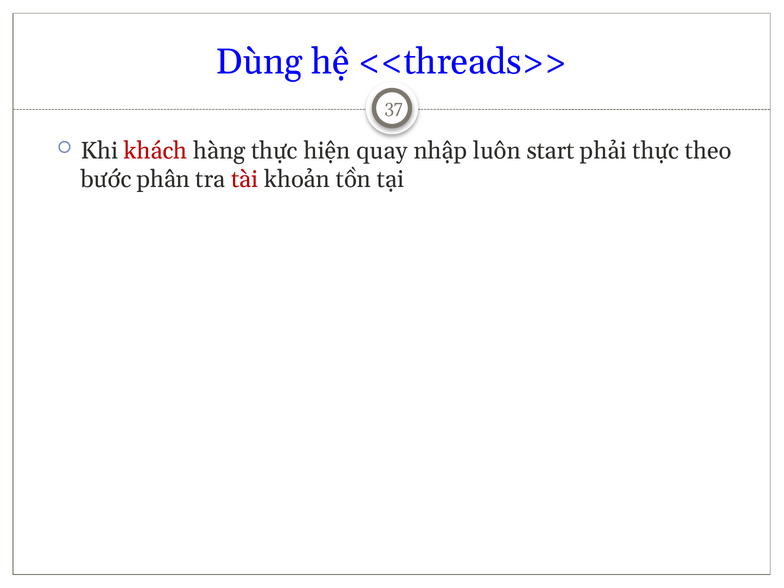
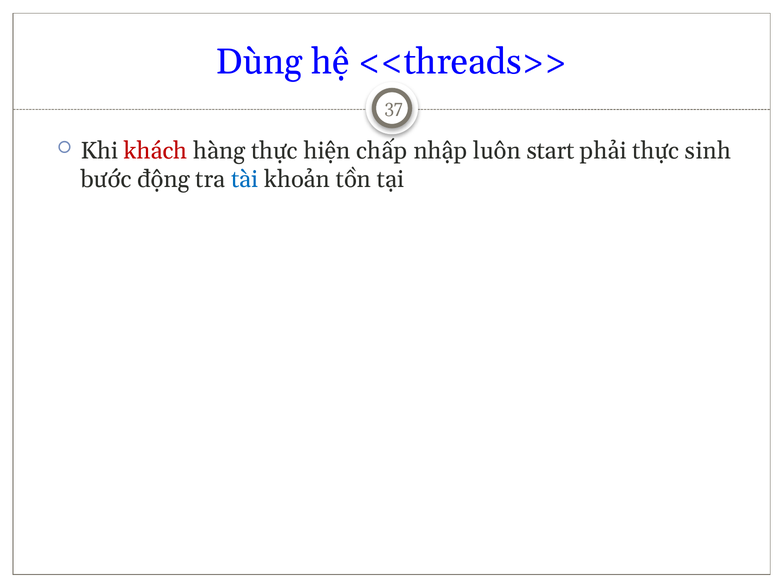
quay: quay -> chấp (382, 151)
theo: theo -> sinh (708, 151)
phân: phân -> động (163, 180)
tài colour: red -> blue (245, 180)
